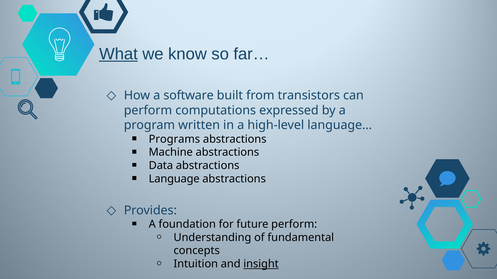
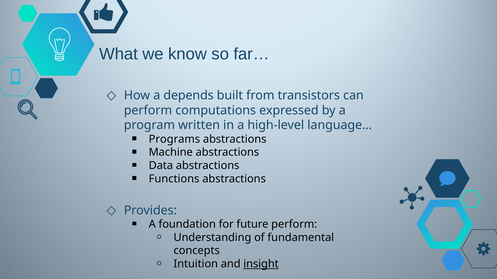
What underline: present -> none (118, 54)
software: software -> depends (189, 96)
Language: Language -> Functions (174, 179)
